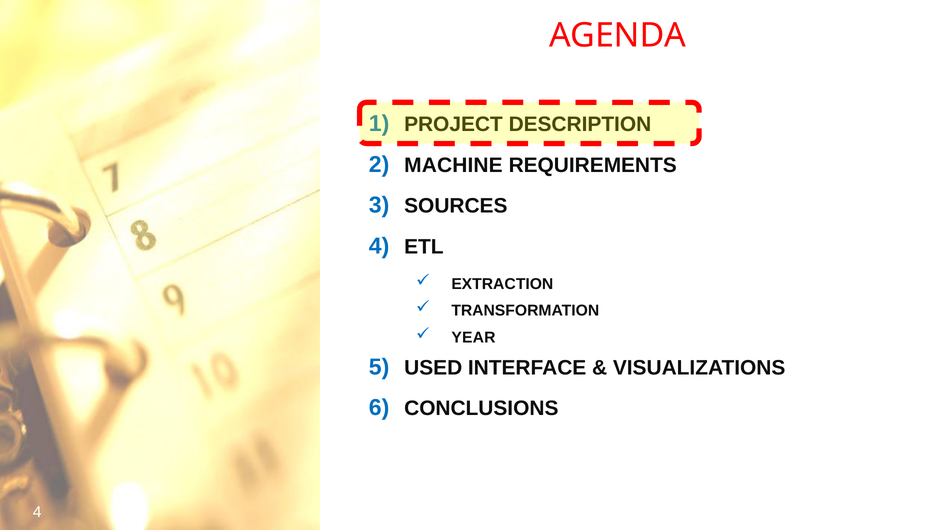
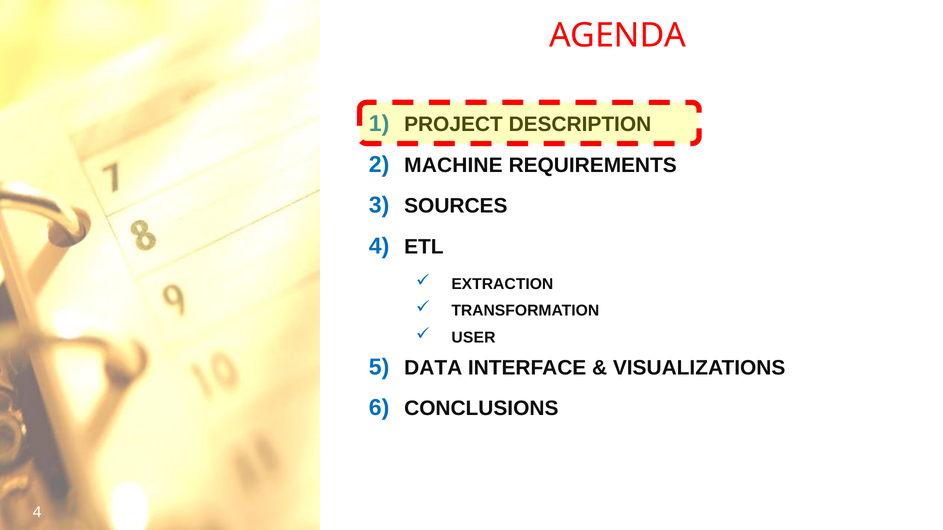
YEAR: YEAR -> USER (474, 338)
USED: USED -> DATA (433, 368)
